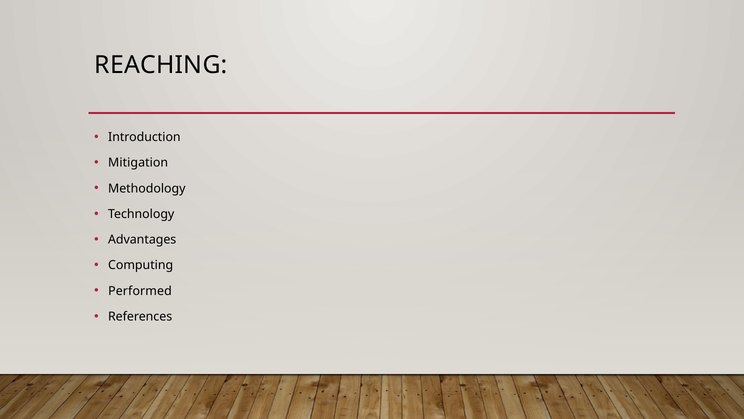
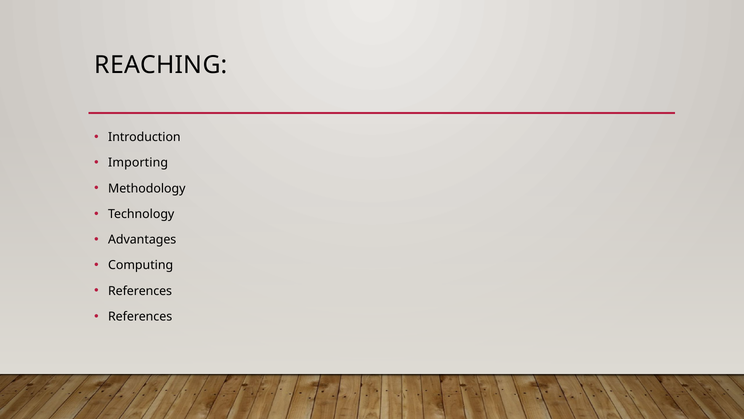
Mitigation: Mitigation -> Importing (138, 163)
Performed: Performed -> References (140, 291)
